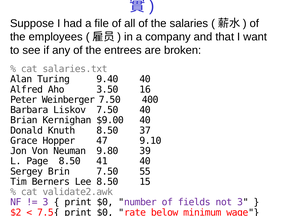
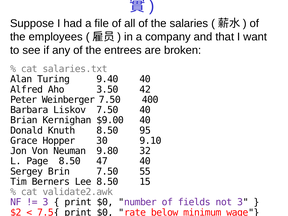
16: 16 -> 42 (145, 89)
37: 37 -> 95 (145, 130)
47: 47 -> 30 (102, 141)
39: 39 -> 32 (145, 151)
41: 41 -> 47 (102, 161)
